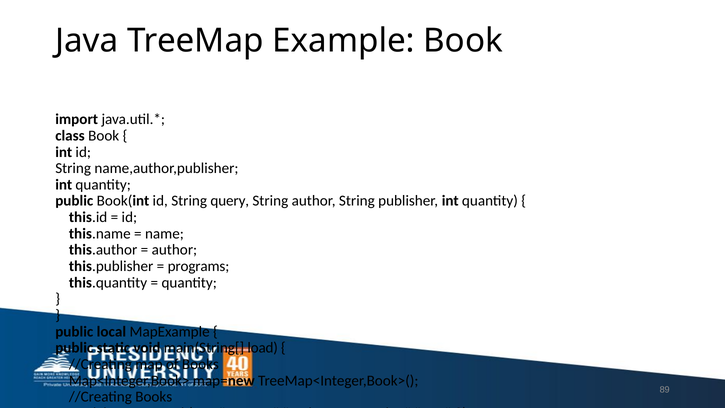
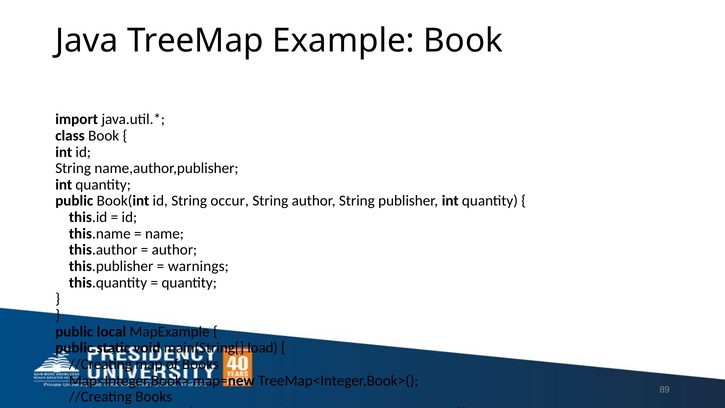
query: query -> occur (230, 201)
programs: programs -> warnings (198, 266)
